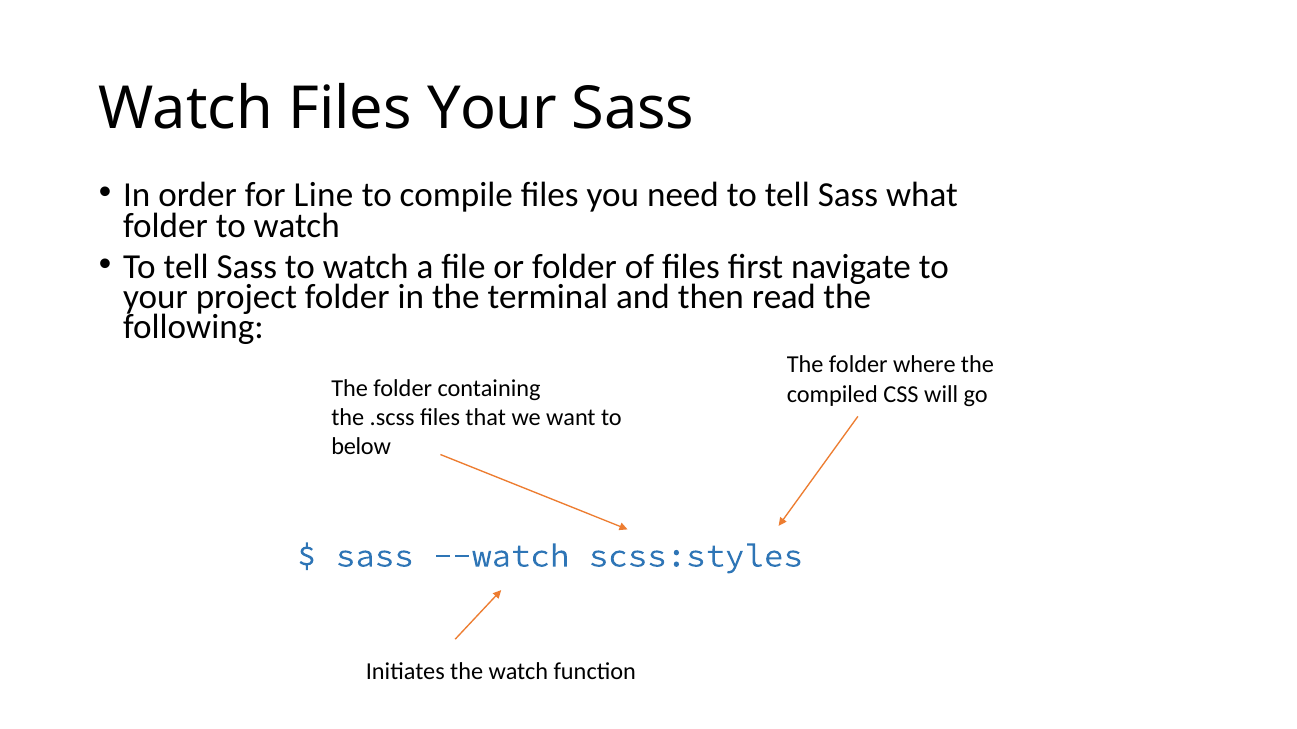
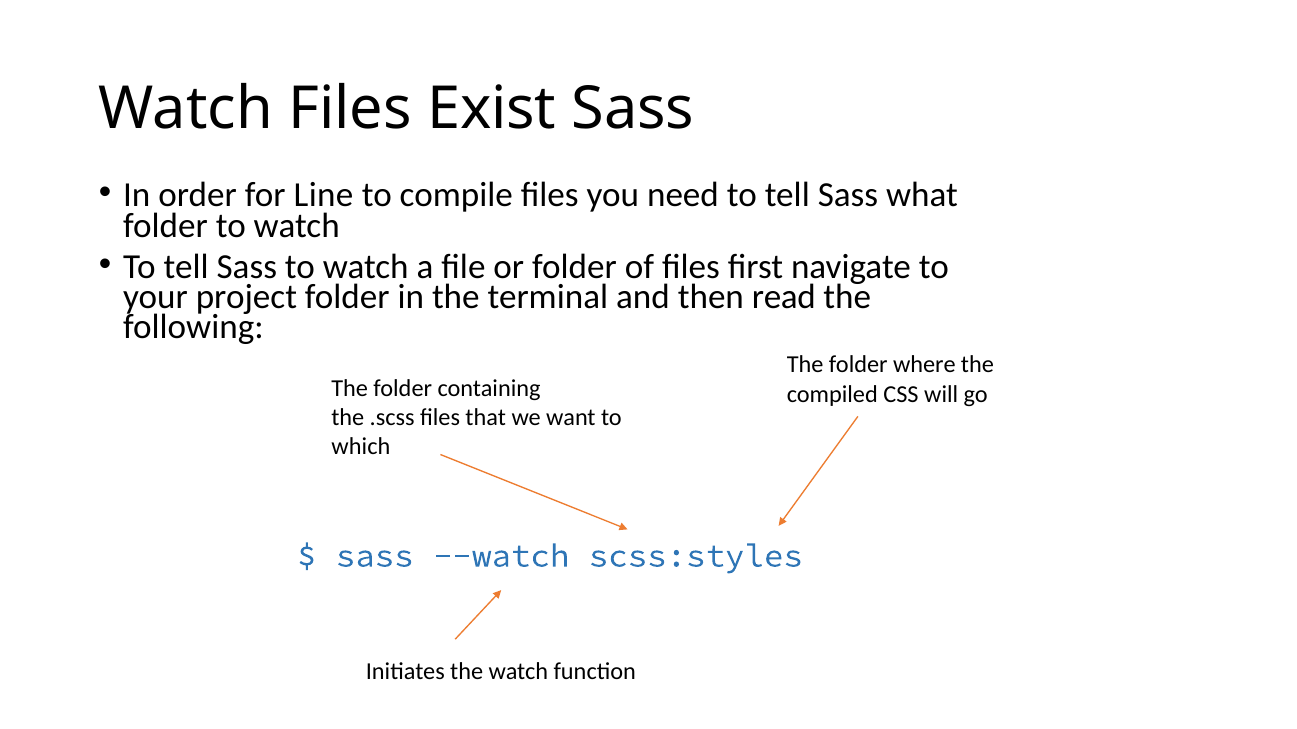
Files Your: Your -> Exist (492, 109)
below: below -> which (361, 447)
